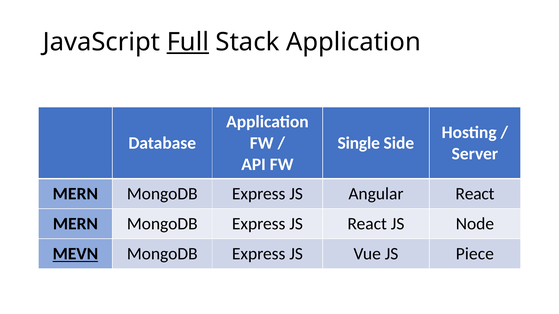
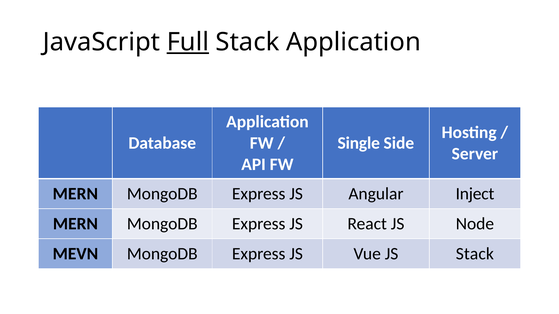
Angular React: React -> Inject (475, 194)
MEVN underline: present -> none (75, 254)
JS Piece: Piece -> Stack (475, 254)
